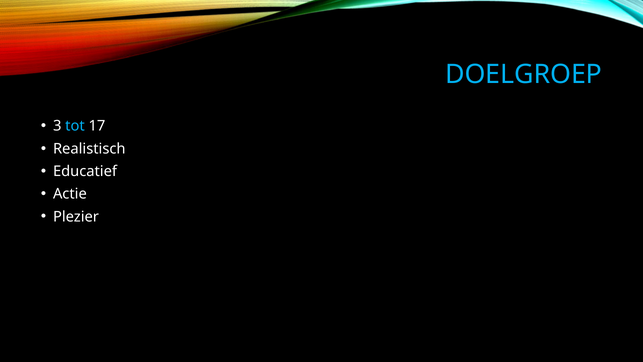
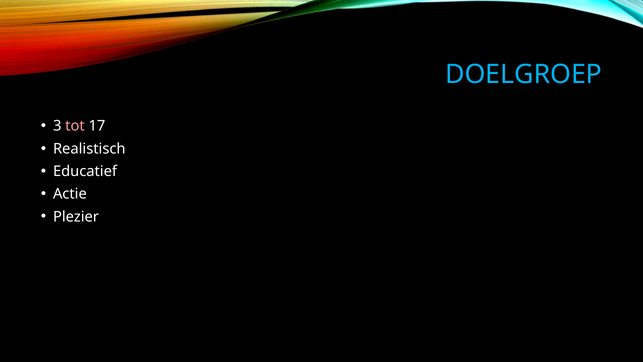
tot colour: light blue -> pink (75, 126)
